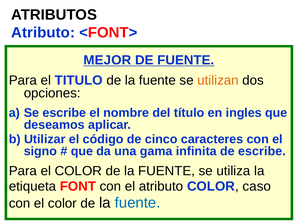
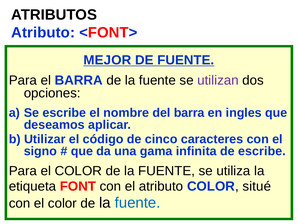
el TITULO: TITULO -> BARRA (79, 80)
utilizan colour: orange -> purple (218, 80)
del título: título -> barra (189, 113)
caso: caso -> situé (257, 186)
